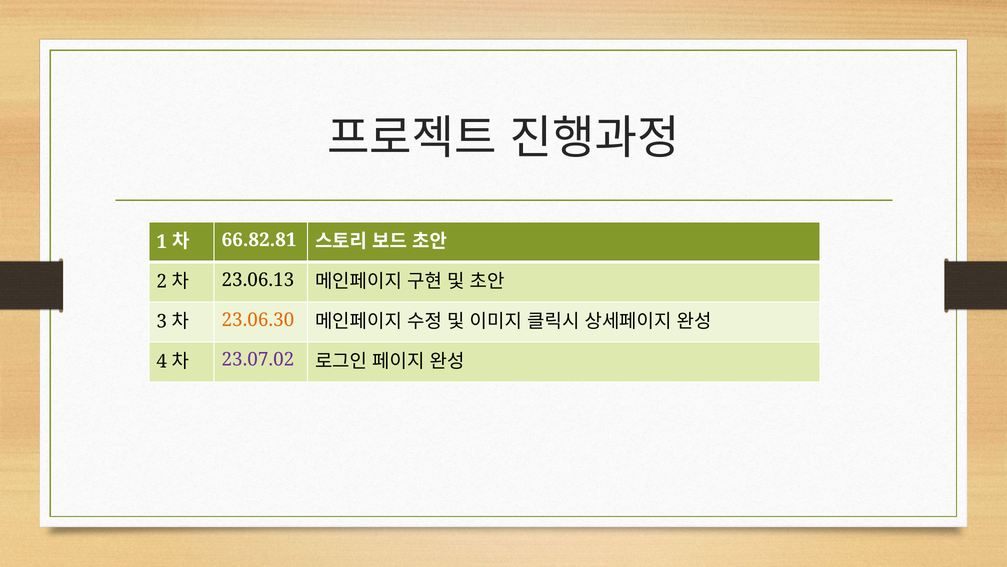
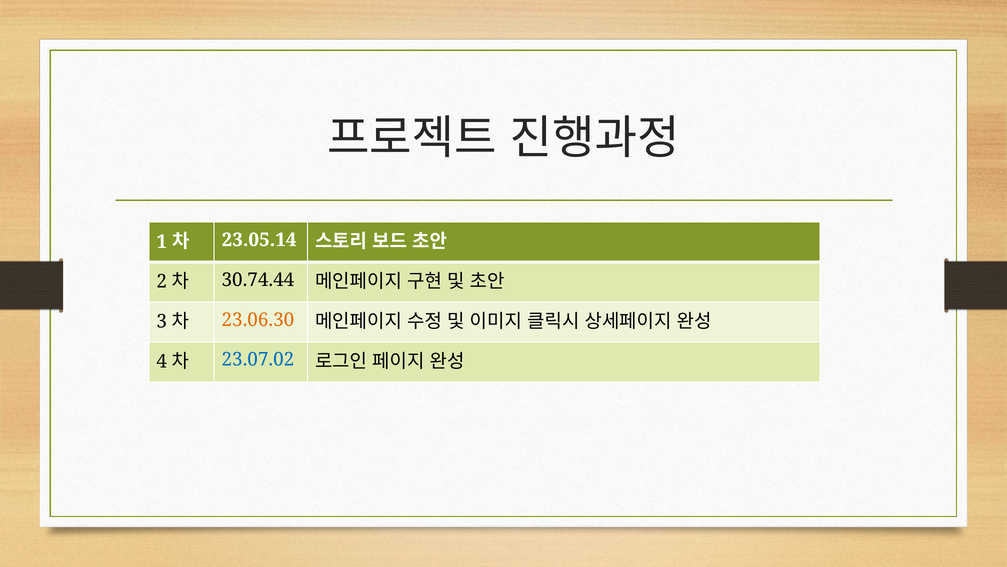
66.82.81: 66.82.81 -> 23.05.14 (259, 240)
23.06.13: 23.06.13 -> 30.74.44 (258, 280)
23.07.02 colour: purple -> blue (258, 359)
